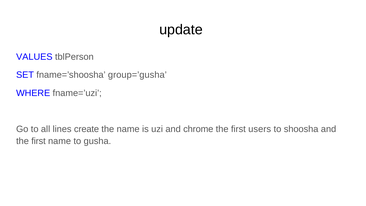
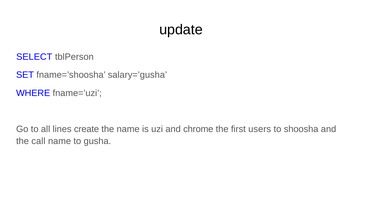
VALUES: VALUES -> SELECT (34, 57)
group=’gusha: group=’gusha -> salary=’gusha (137, 75)
first: first -> call (38, 141)
